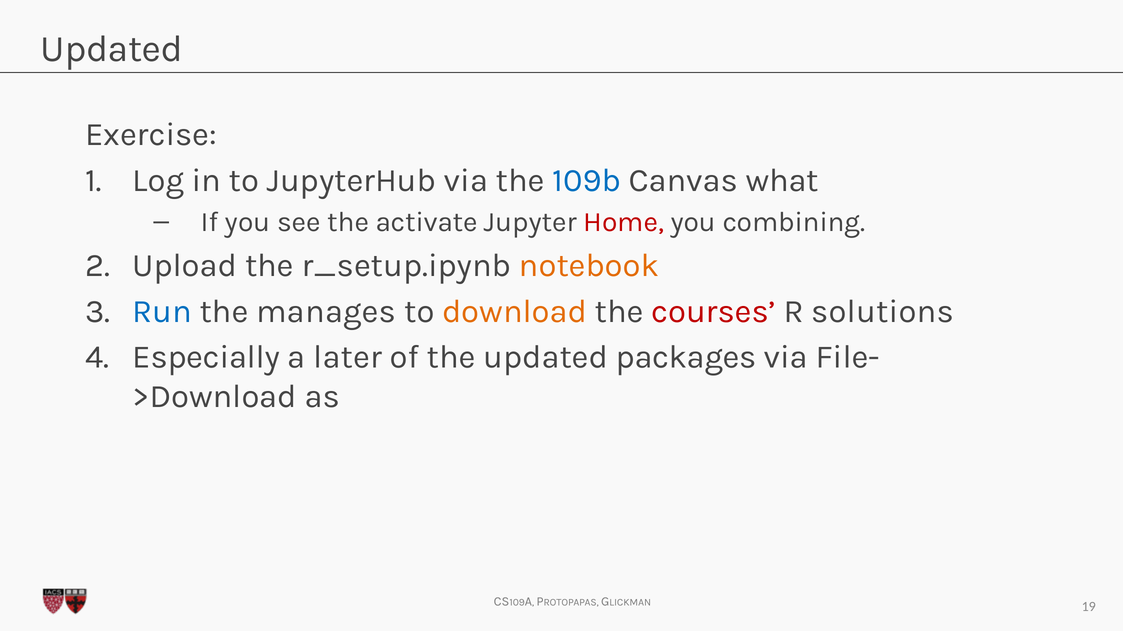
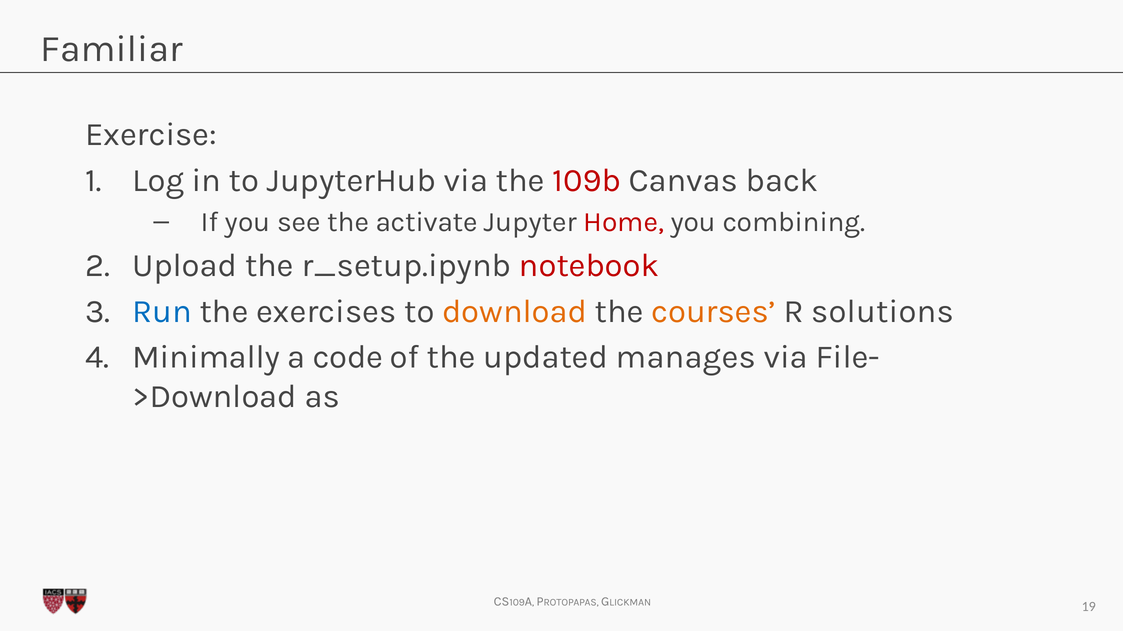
Updated: Updated -> Familiar (112, 49)
109b colour: blue -> red (587, 180)
what: what -> back (782, 180)
notebook colour: orange -> red (589, 266)
manages: manages -> exercises (326, 312)
courses colour: red -> orange (714, 312)
Especially: Especially -> Minimally (206, 357)
later: later -> code (348, 357)
packages: packages -> manages (686, 357)
